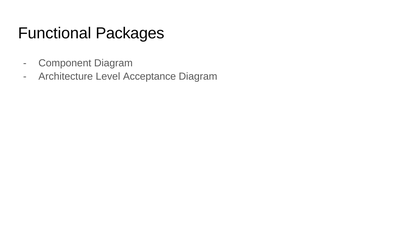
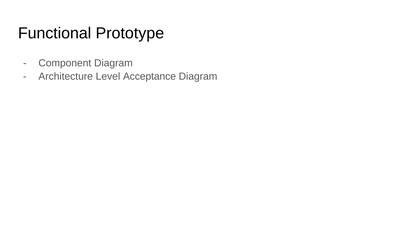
Packages: Packages -> Prototype (130, 33)
